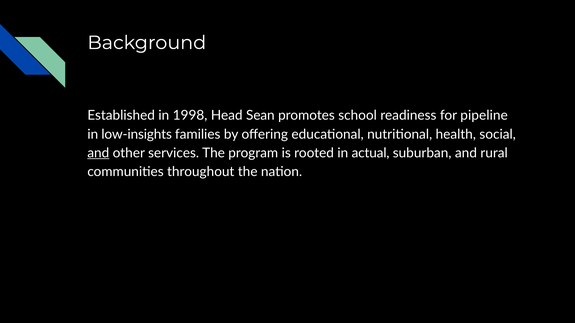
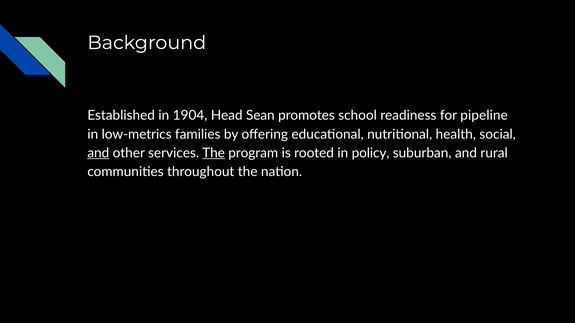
1998: 1998 -> 1904 (190, 116)
low-insights: low-insights -> low-metrics (137, 134)
The underline: none -> present (214, 153)
actual: actual -> policy (371, 153)
